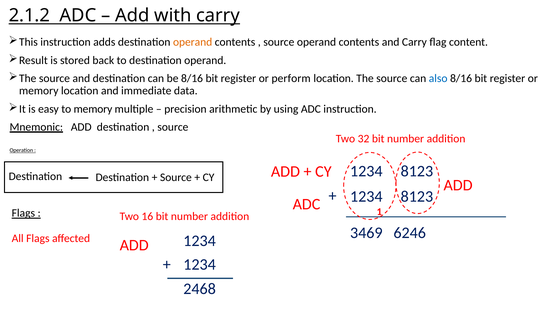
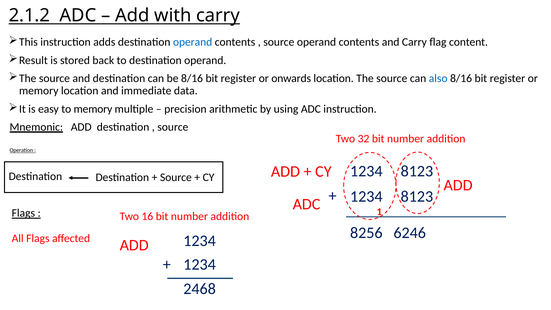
operand colour: orange -> blue (193, 42)
perform: perform -> onwards (291, 78)
3469: 3469 -> 8256 (366, 233)
